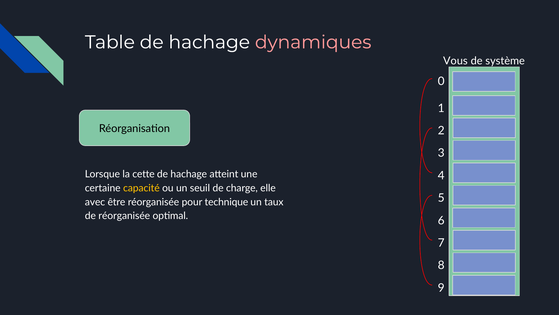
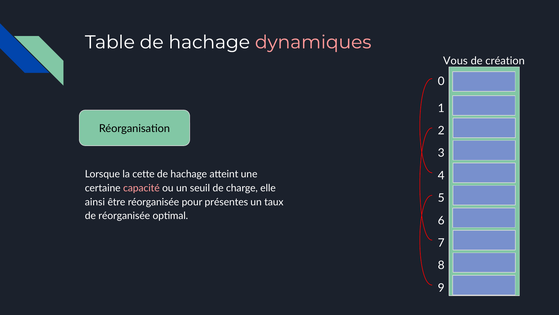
système: système -> création (505, 61)
capacité colour: yellow -> pink (141, 188)
avec: avec -> ainsi (95, 202)
technique: technique -> présentes (226, 202)
